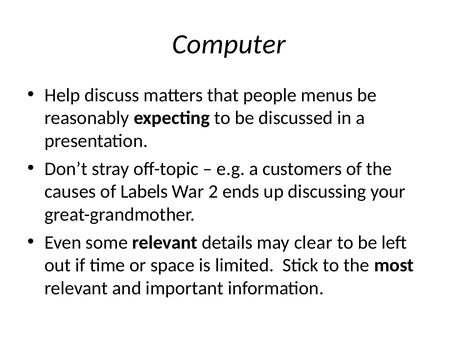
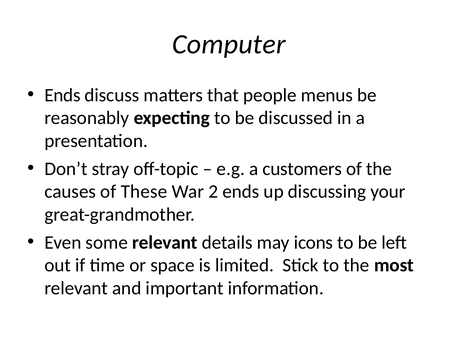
Help: Help -> Ends (62, 95)
Labels: Labels -> These (144, 192)
clear: clear -> icons (313, 243)
